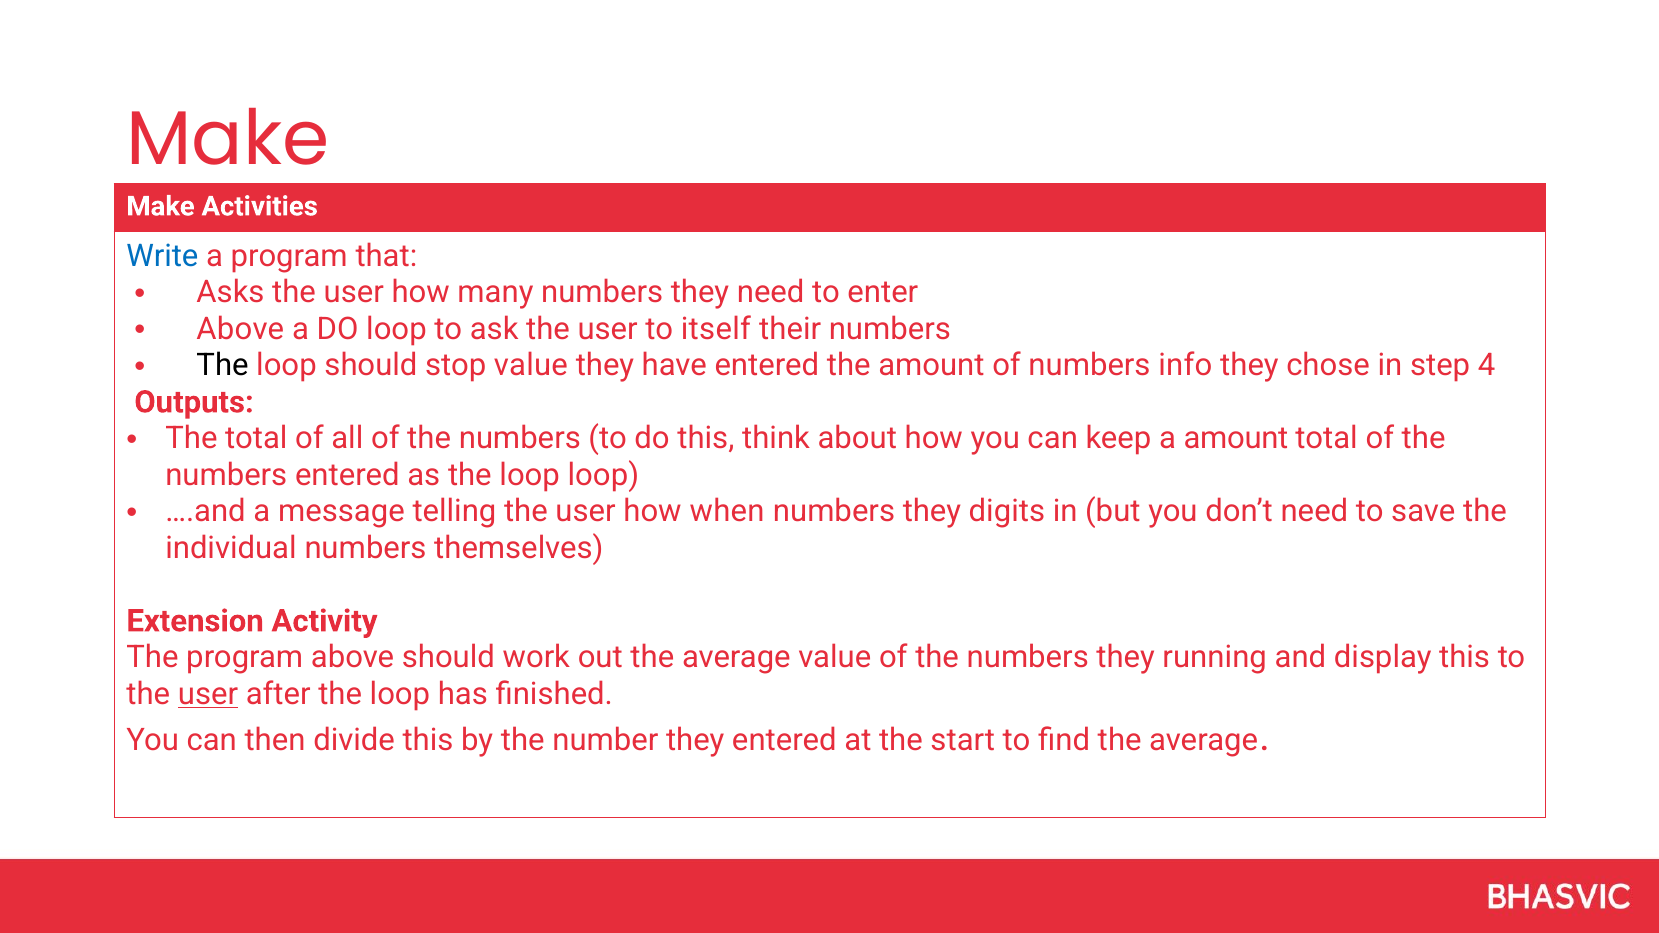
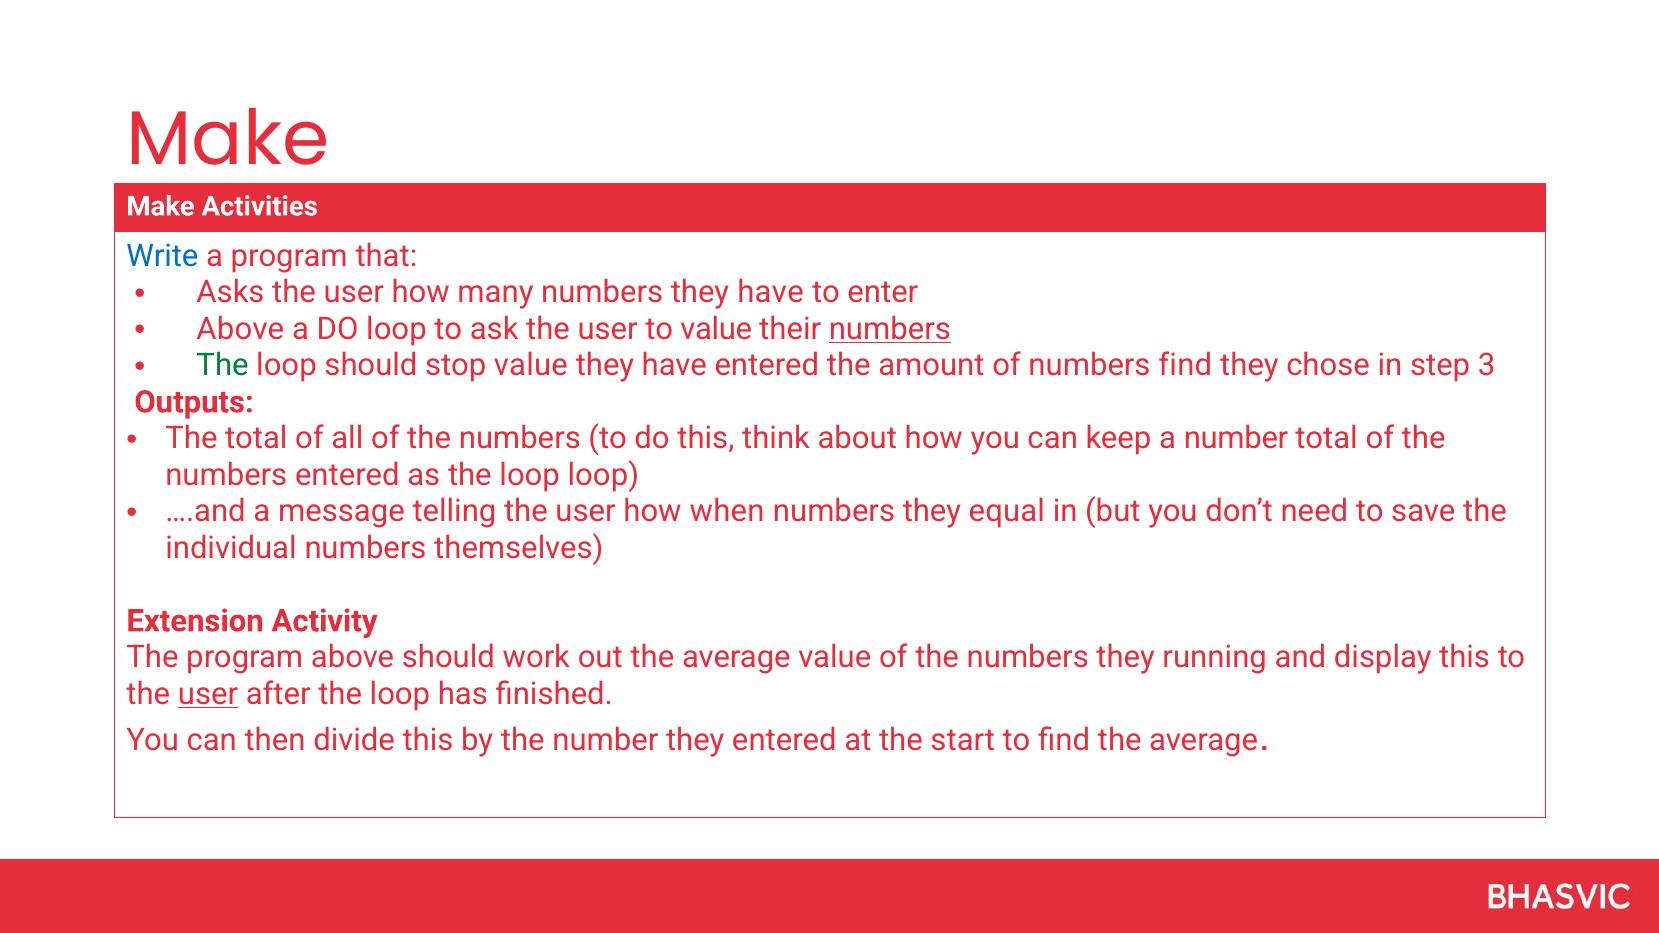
numbers they need: need -> have (771, 293)
to itself: itself -> value (716, 329)
numbers underline: none -> present (890, 329)
The colour: black -> green (223, 366)
numbers info: info -> find (1185, 366)
4: 4 -> 3 (1487, 366)
a amount: amount -> number (1236, 439)
digits: digits -> equal (1007, 512)
